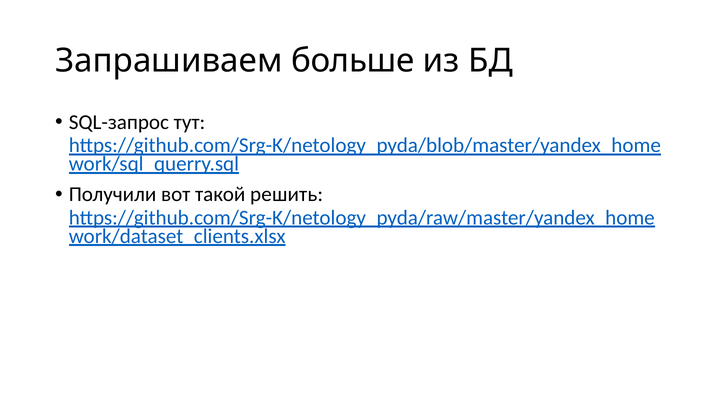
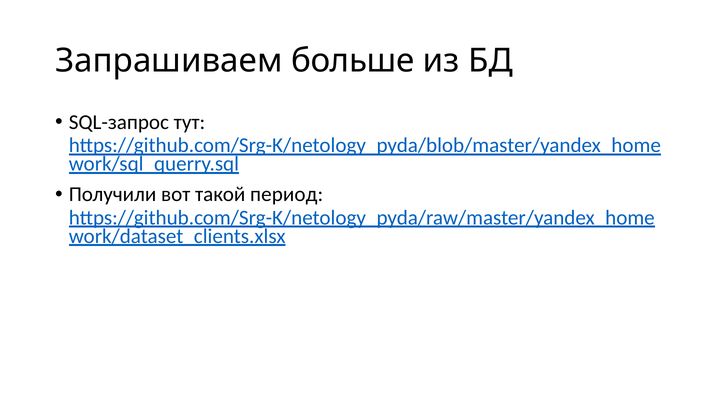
решить: решить -> период (287, 195)
